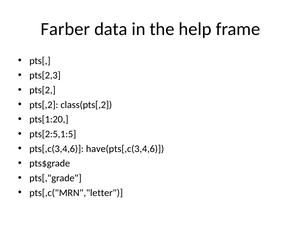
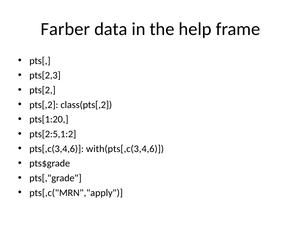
pts[2:5,1:5: pts[2:5,1:5 -> pts[2:5,1:2 (53, 134)
have(pts[,c(3,4,6: have(pts[,c(3,4,6 -> with(pts[,c(3,4,6 (125, 149)
pts[,c("MRN","letter: pts[,c("MRN","letter -> pts[,c("MRN","apply (76, 193)
